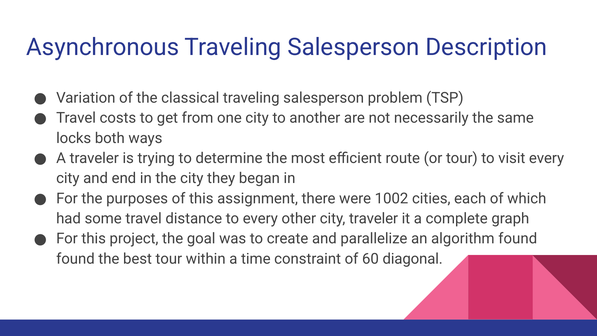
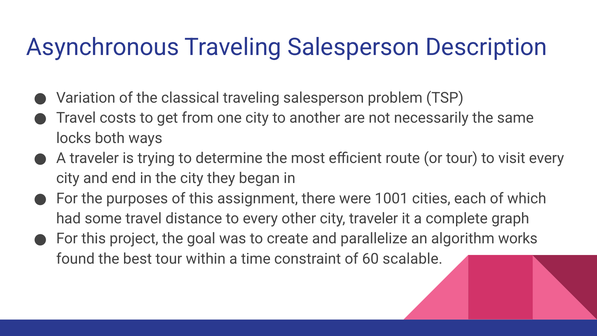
1002: 1002 -> 1001 (392, 198)
algorithm found: found -> works (518, 239)
diagonal: diagonal -> scalable (413, 259)
